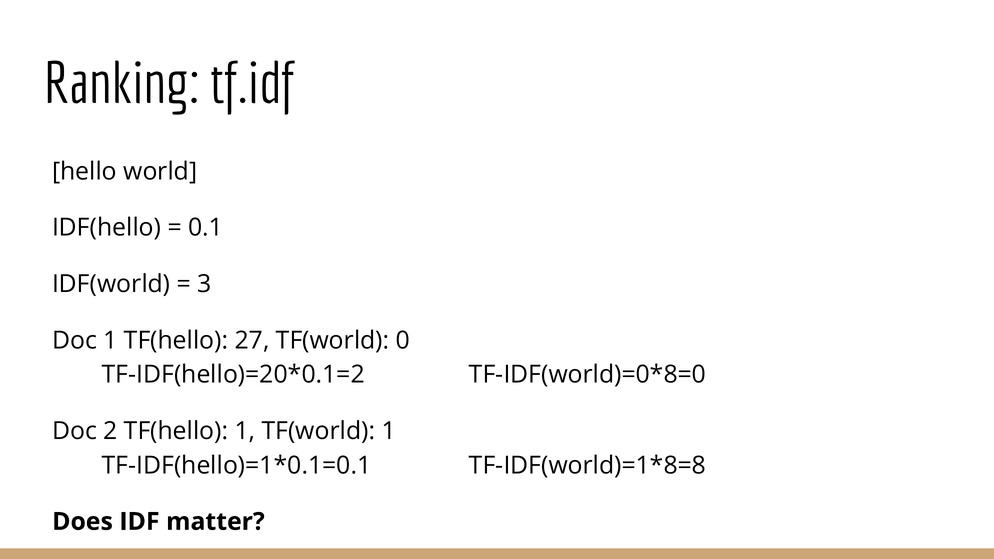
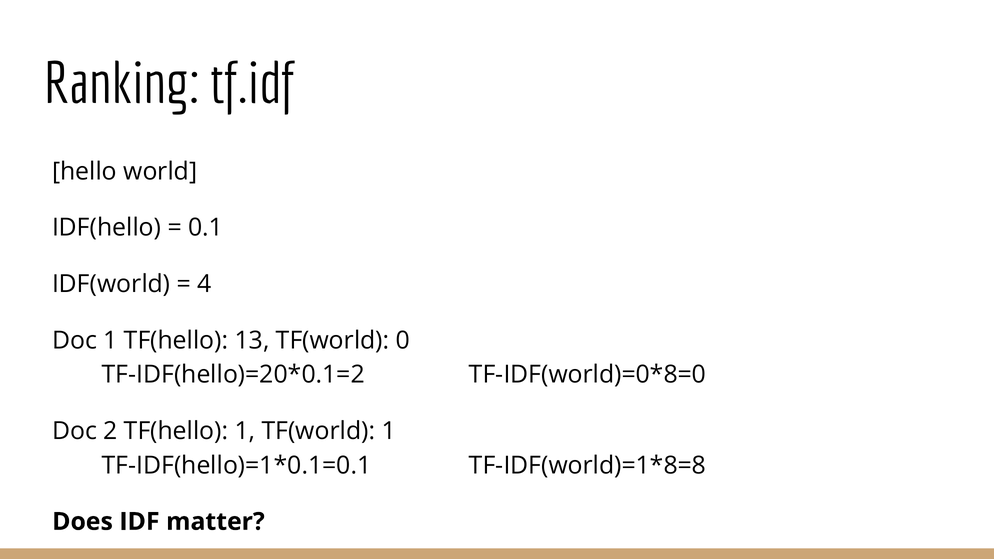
3: 3 -> 4 (204, 284)
27: 27 -> 13 (252, 341)
